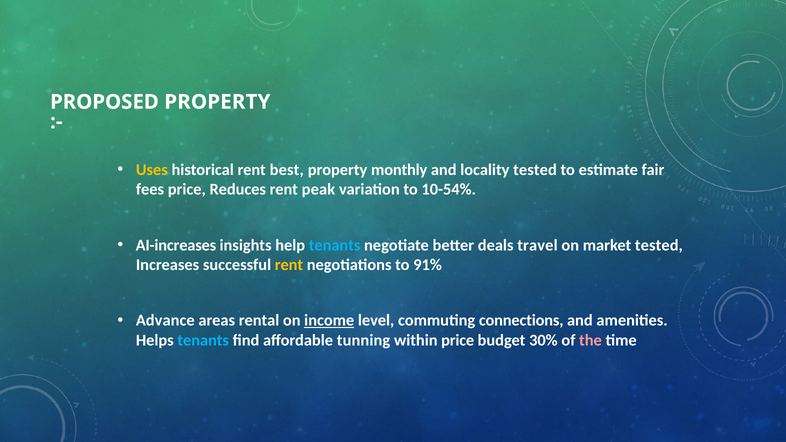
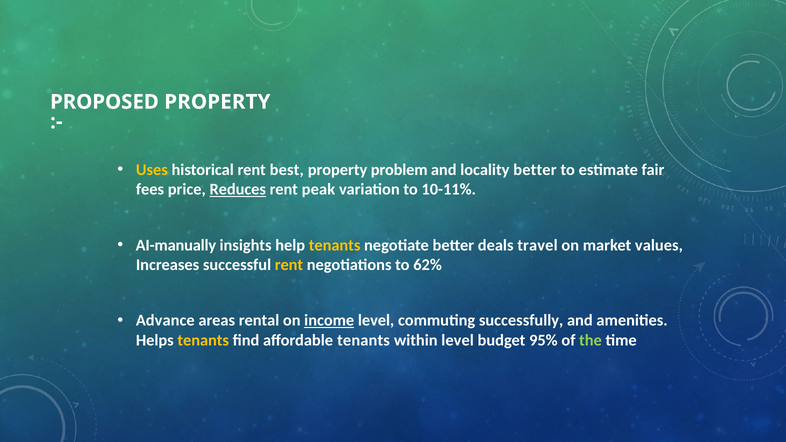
monthly: monthly -> problem (399, 170)
locality tested: tested -> better (535, 170)
Reduces underline: none -> present (238, 189)
10-54%: 10-54% -> 10-11% (449, 189)
AI-increases: AI-increases -> AI-manually (176, 245)
tenants colour: light blue -> yellow (335, 245)
market tested: tested -> values (659, 245)
91%: 91% -> 62% (428, 265)
connections: connections -> successfully (521, 321)
tenants colour: light blue -> yellow (203, 340)
affordable tunning: tunning -> tenants (364, 340)
within price: price -> level (458, 340)
30%: 30% -> 95% (543, 340)
the colour: pink -> light green (590, 340)
